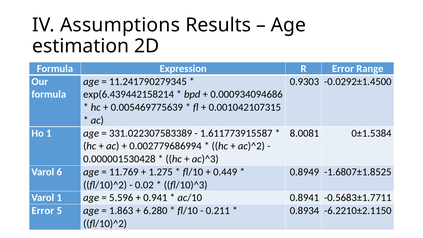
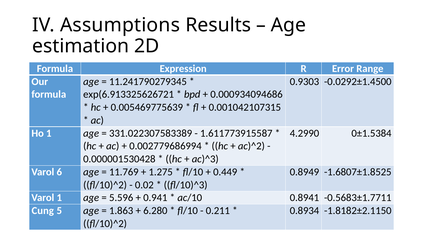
exp(6.439442158214: exp(6.439442158214 -> exp(6.913325626721 (129, 94)
8.0081: 8.0081 -> 4.2990 (304, 133)
Error: Error -> Cung (43, 211)
-6.2210±2.1150: -6.2210±2.1150 -> -1.8182±2.1150 (358, 211)
